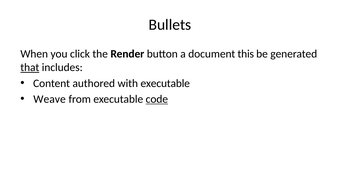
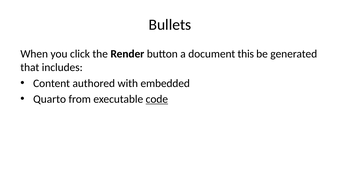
that underline: present -> none (30, 68)
with executable: executable -> embedded (165, 83)
Weave: Weave -> Quarto (50, 99)
